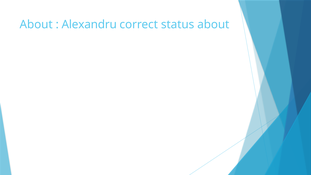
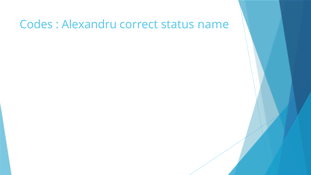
About: About -> Codes (36, 25)
status about: about -> name (213, 25)
